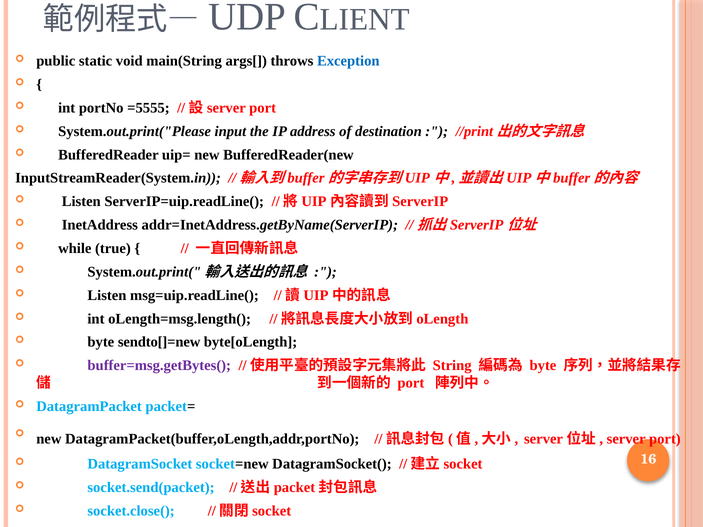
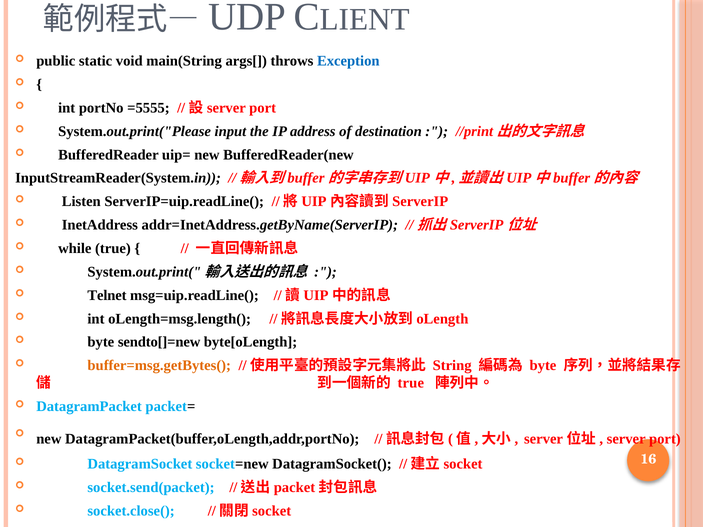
Listen: Listen -> Telnet (107, 295)
buffer=msg.getBytes( colour: purple -> orange (159, 366)
port: port -> true (411, 383)
